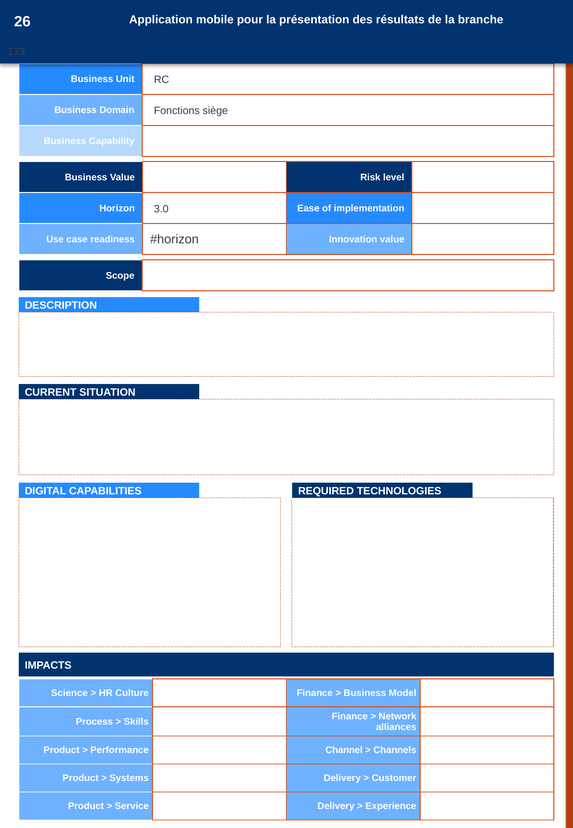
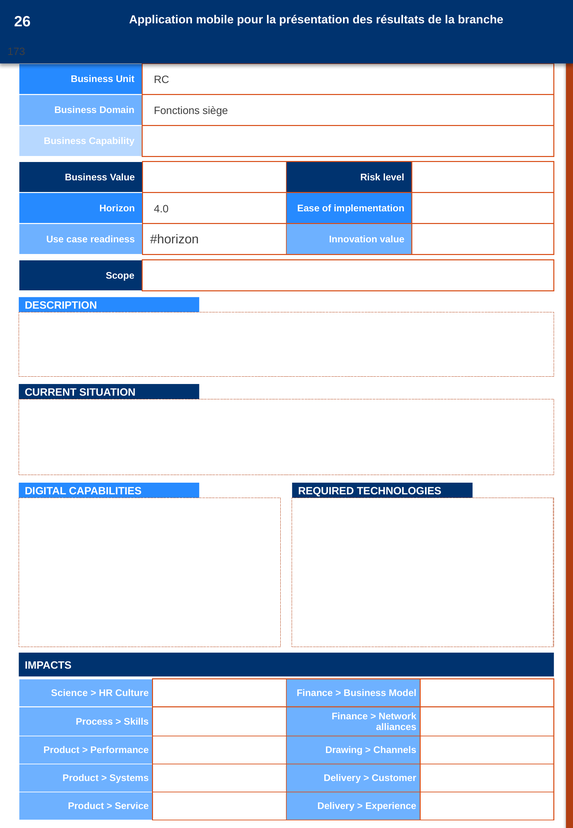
3.0: 3.0 -> 4.0 (161, 209)
Channel: Channel -> Drawing (344, 750)
